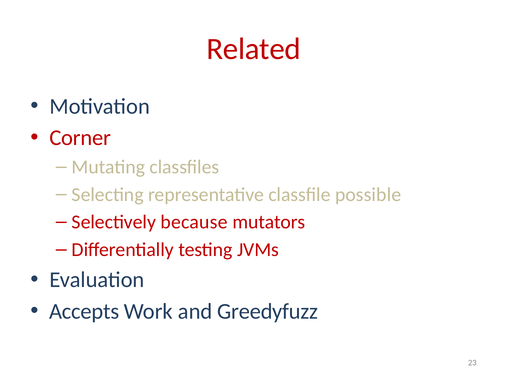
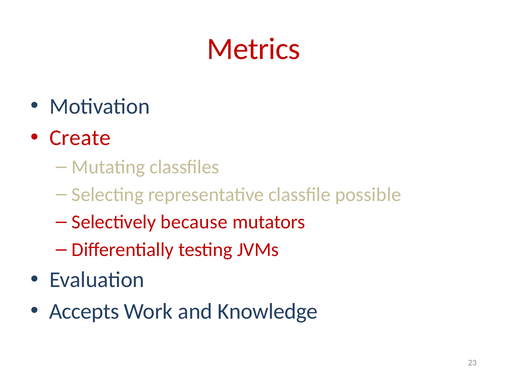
Related: Related -> Metrics (254, 49)
Corner: Corner -> Create (80, 138)
Greedyfuzz: Greedyfuzz -> Knowledge (268, 312)
